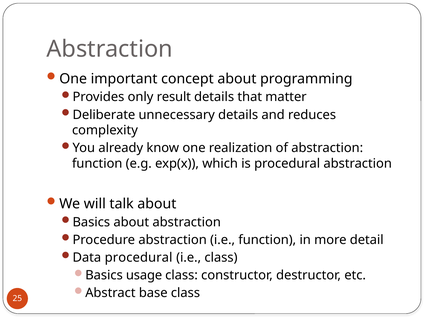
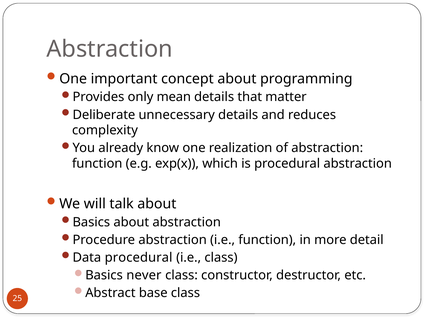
result: result -> mean (174, 97)
usage: usage -> never (144, 275)
